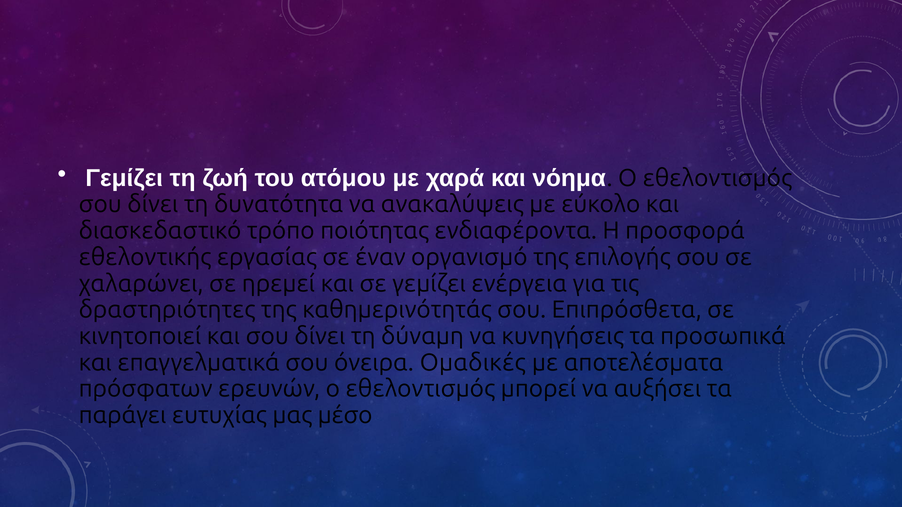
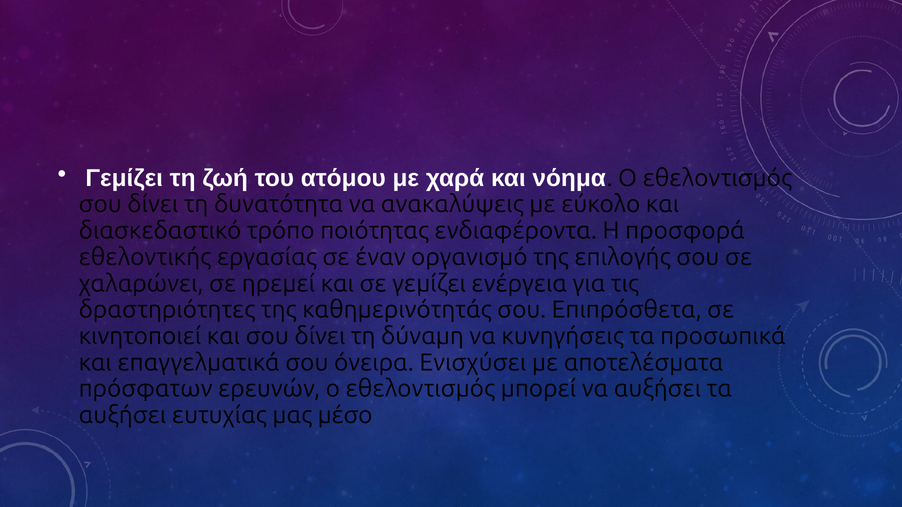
Ομαδικές: Ομαδικές -> Ενισχύσει (473, 363)
παράγει: παράγει -> αυξήσει (122, 415)
